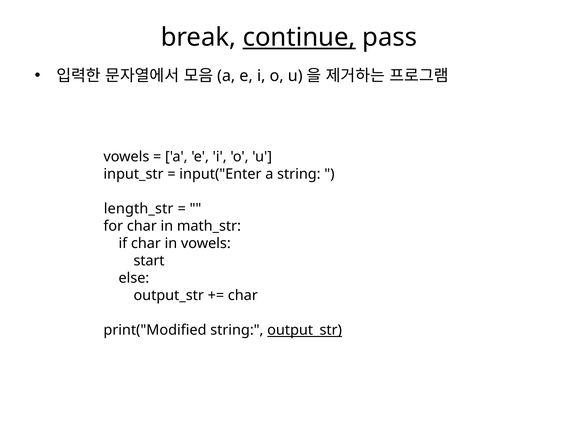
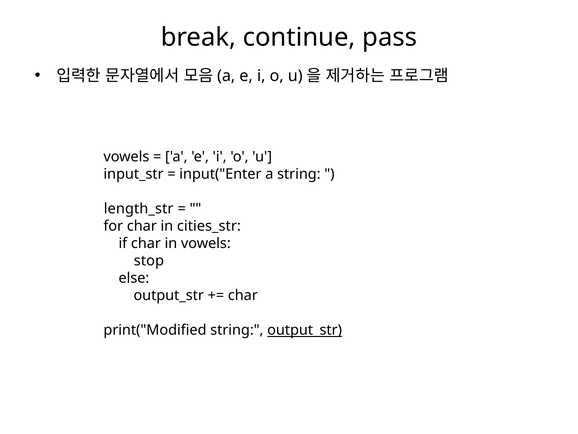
continue underline: present -> none (299, 37)
math_str: math_str -> cities_str (209, 226)
start: start -> stop (149, 260)
